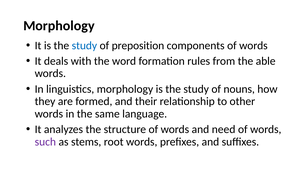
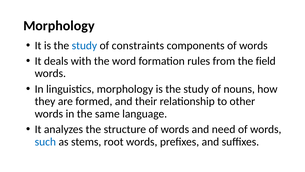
preposition: preposition -> constraints (138, 45)
able: able -> field (266, 61)
such colour: purple -> blue (45, 141)
